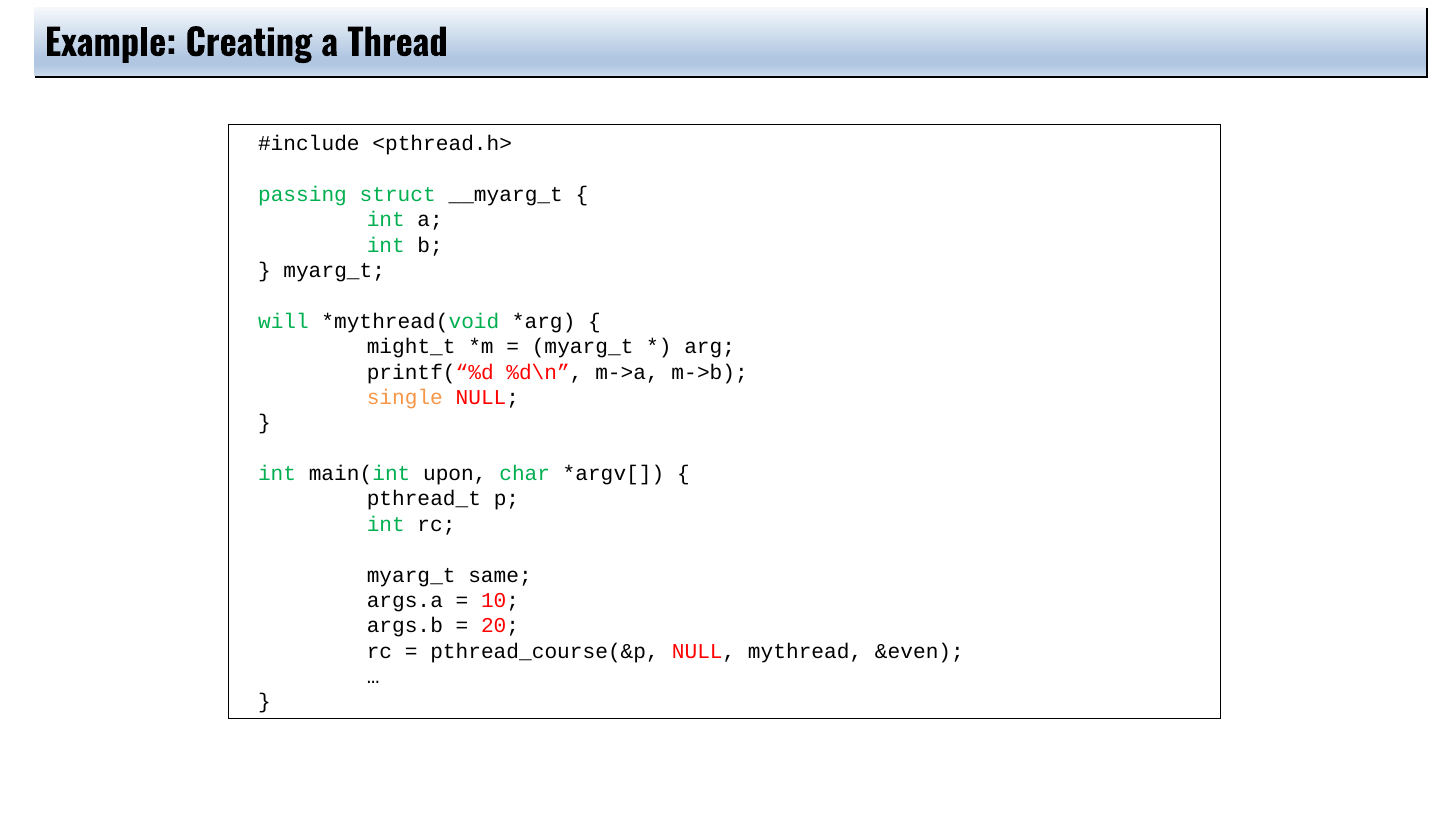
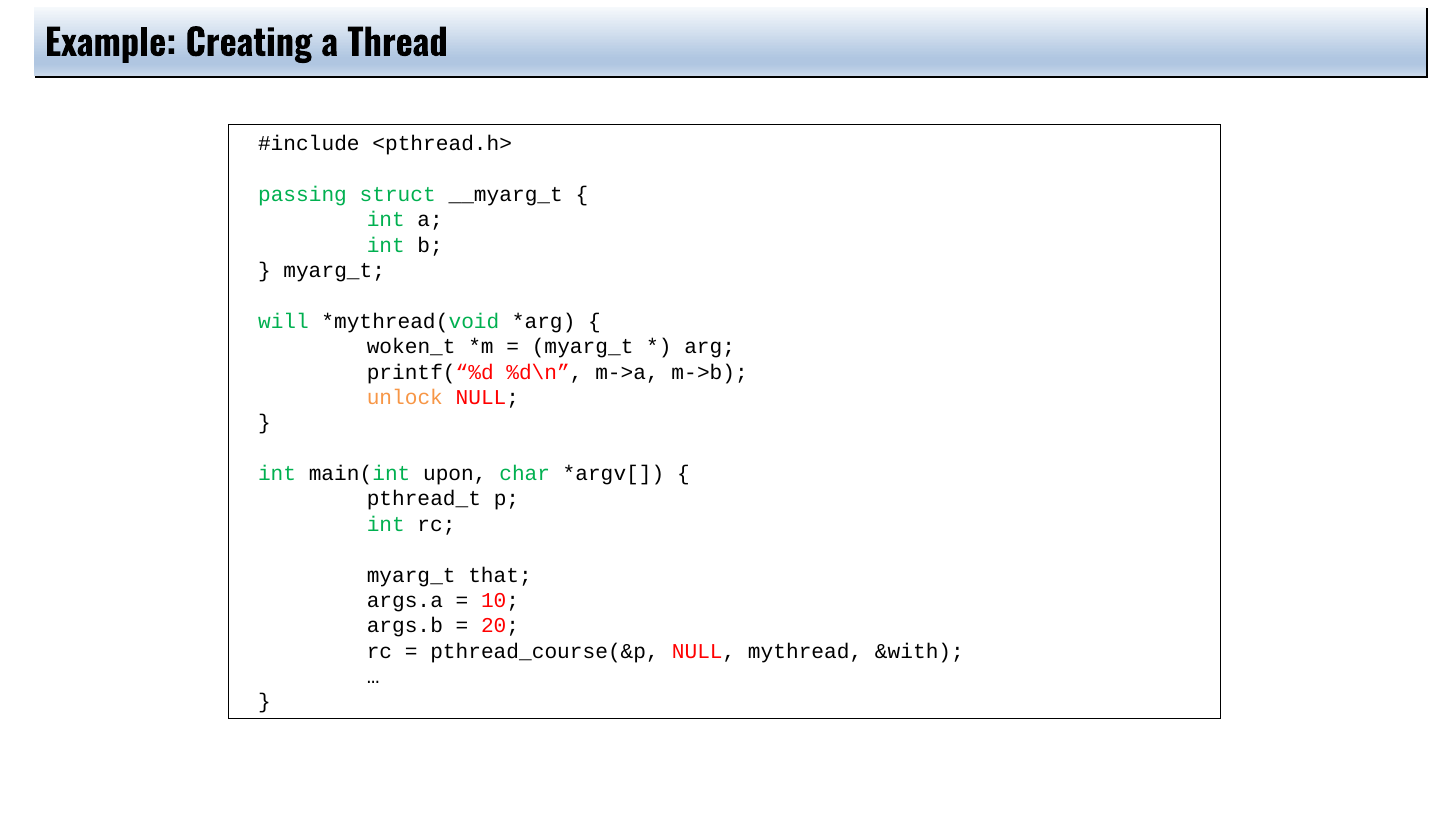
might_t: might_t -> woken_t (411, 347)
single: single -> unlock (405, 398)
same: same -> that (500, 575)
&even: &even -> &with (919, 651)
